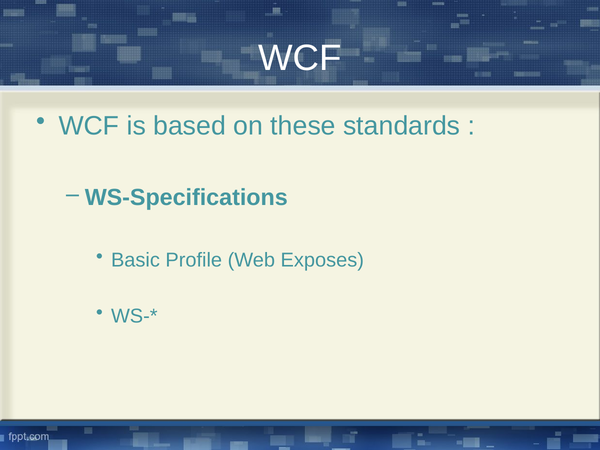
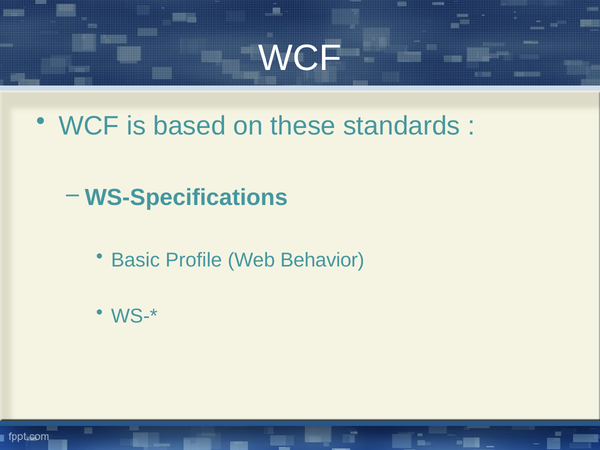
Exposes: Exposes -> Behavior (322, 260)
